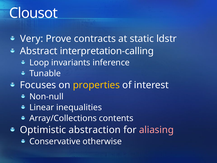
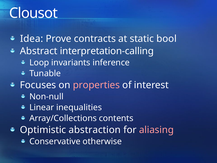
Very: Very -> Idea (32, 39)
ldstr: ldstr -> bool (167, 39)
properties colour: yellow -> pink (96, 85)
